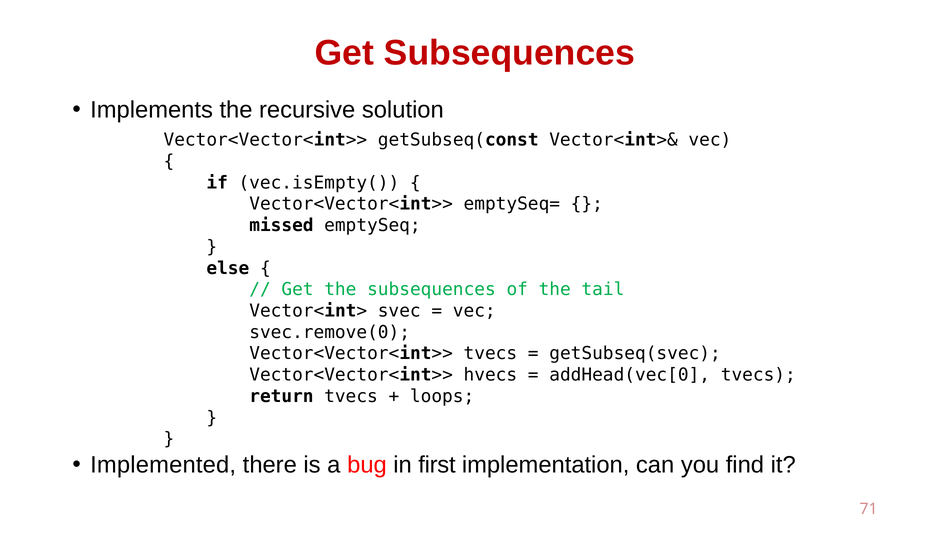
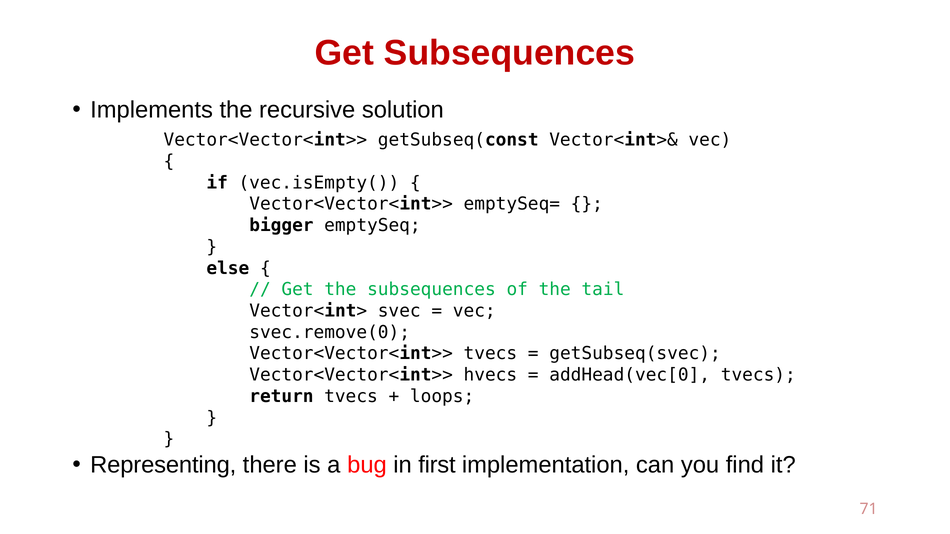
missed: missed -> bigger (281, 226)
Implemented: Implemented -> Representing (163, 465)
